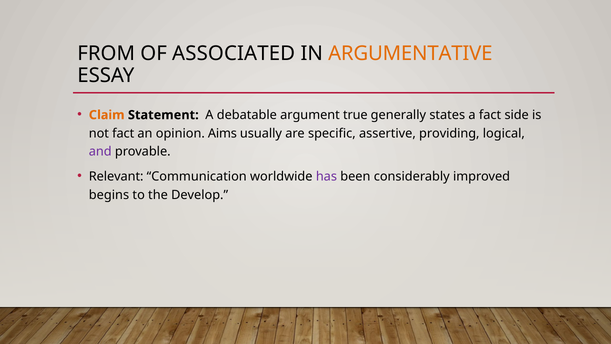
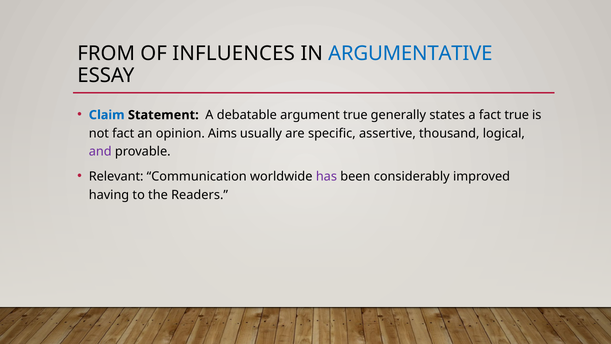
ASSOCIATED: ASSOCIATED -> INFLUENCES (234, 53)
ARGUMENTATIVE colour: orange -> blue (410, 53)
Claim colour: orange -> blue (107, 115)
fact side: side -> true (517, 115)
providing: providing -> thousand (449, 133)
begins: begins -> having (109, 195)
Develop: Develop -> Readers (200, 195)
